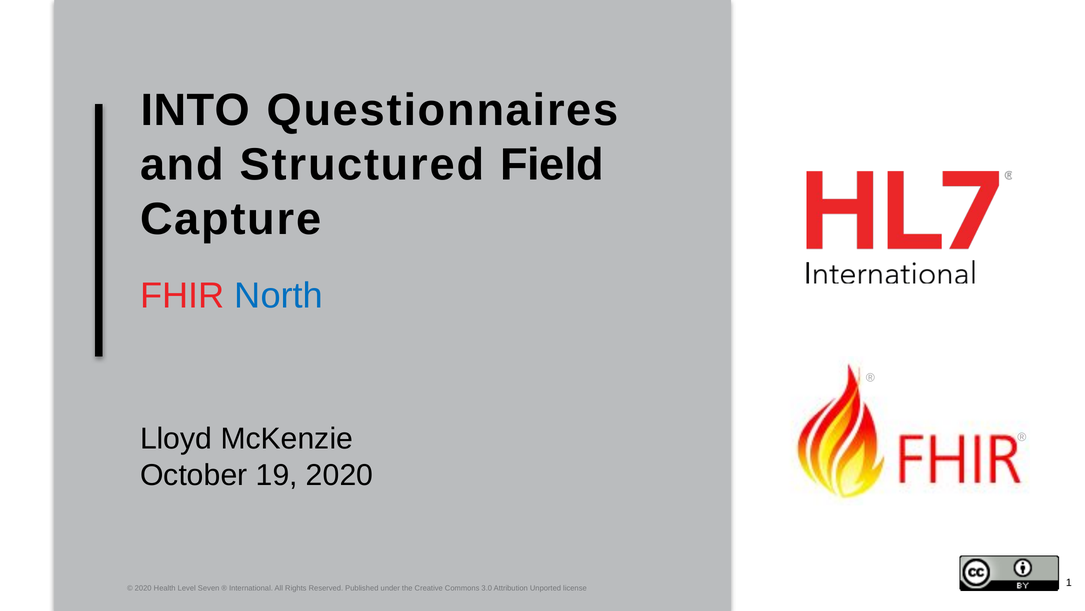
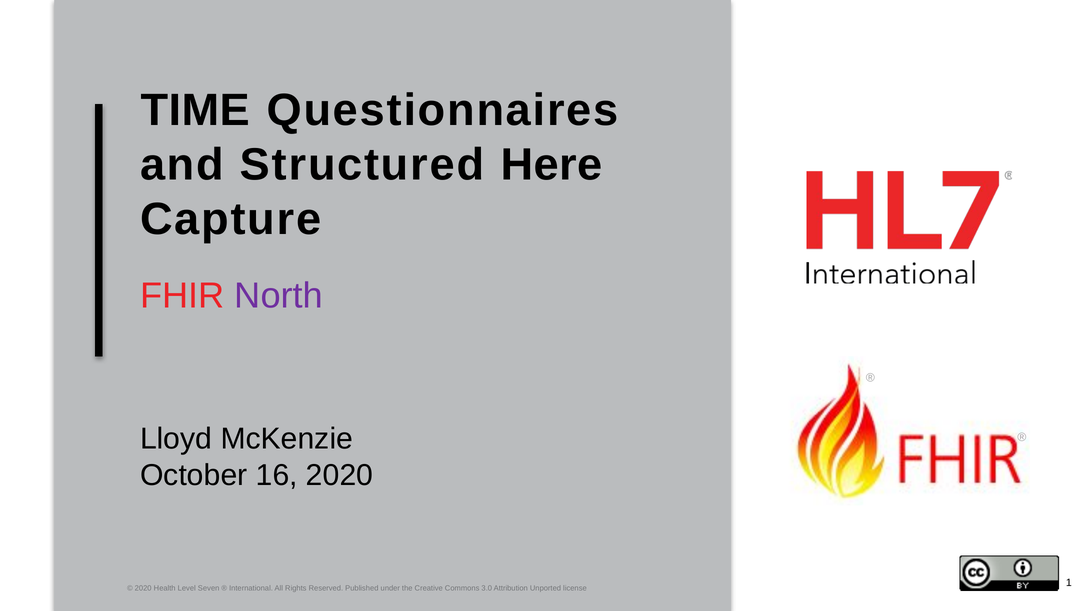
INTO: INTO -> TIME (195, 110)
Field: Field -> Here (552, 165)
North colour: blue -> purple (279, 296)
19: 19 -> 16 (277, 475)
